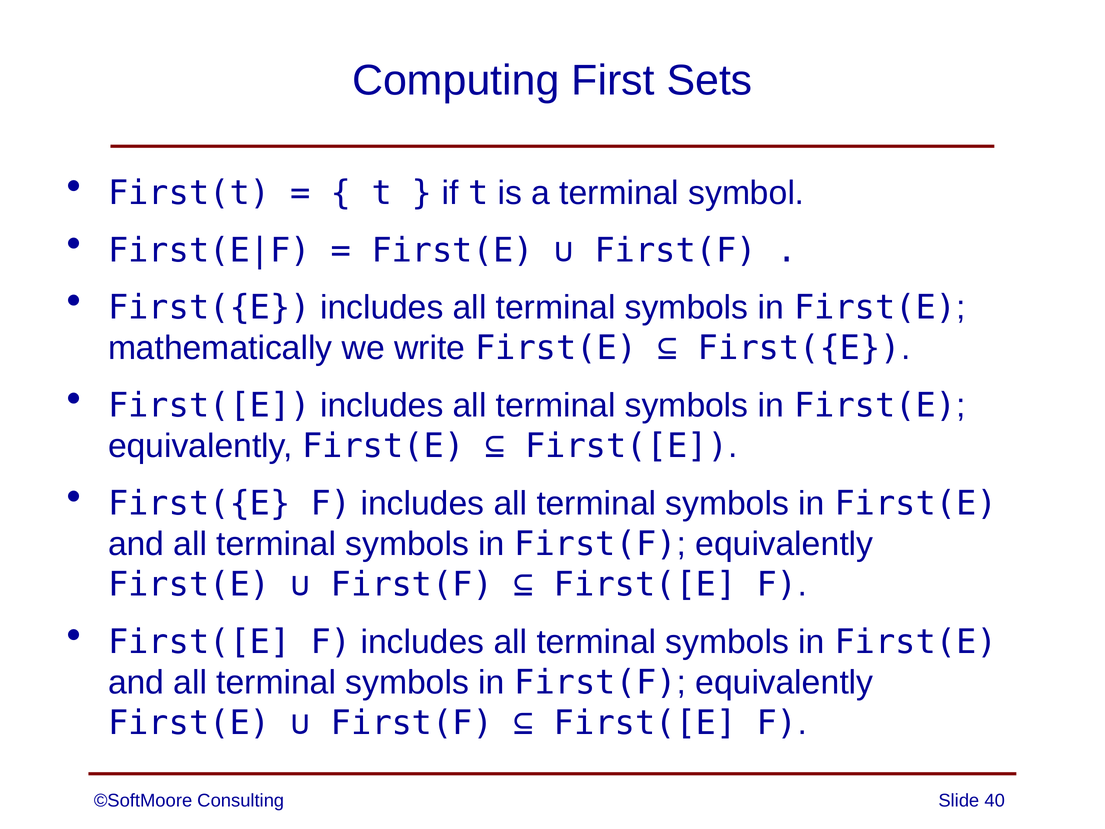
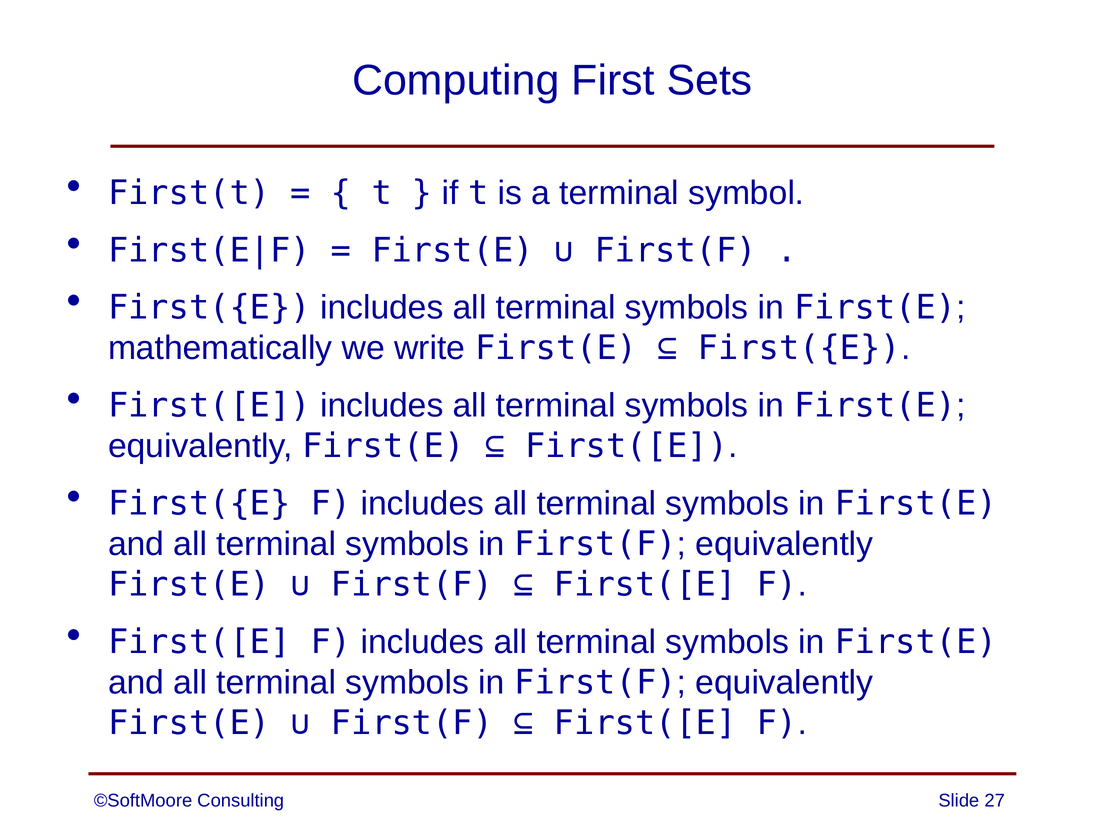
40: 40 -> 27 (995, 801)
